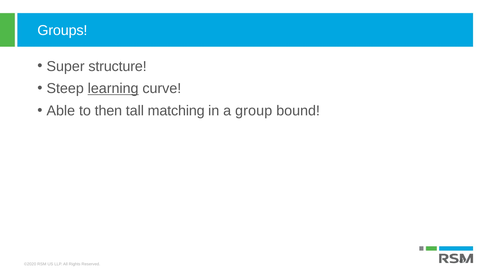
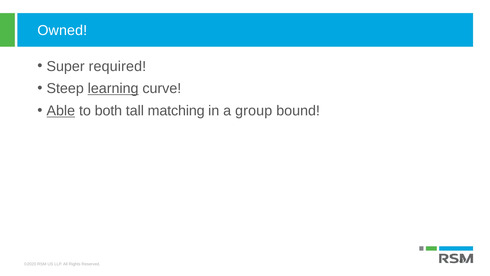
Groups: Groups -> Owned (62, 30)
structure: structure -> required (117, 66)
Able underline: none -> present (61, 111)
then: then -> both (108, 111)
